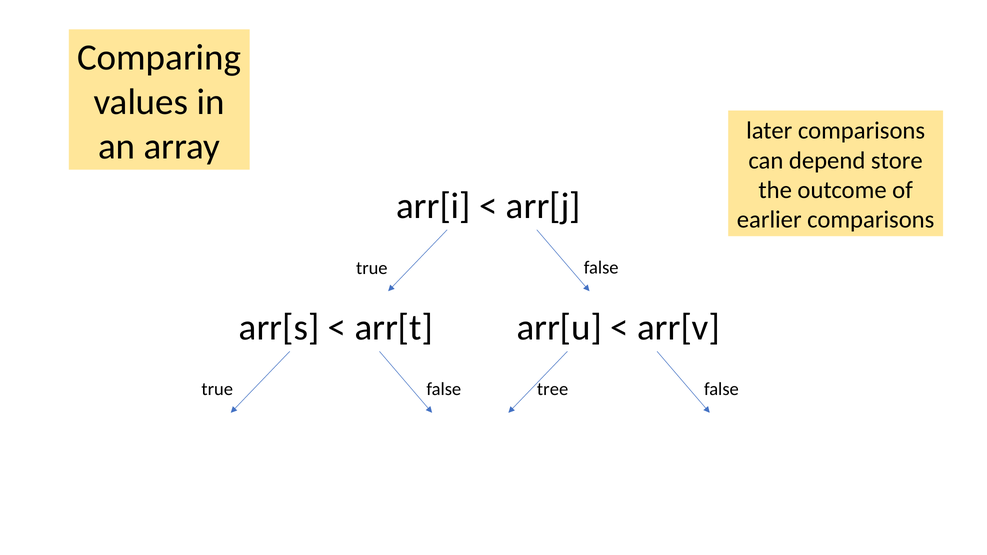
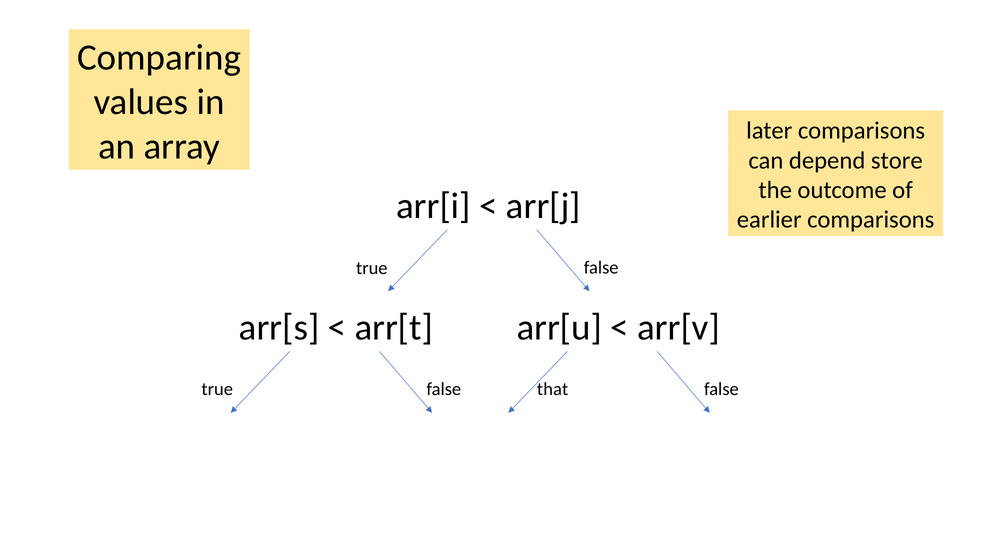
tree: tree -> that (553, 389)
